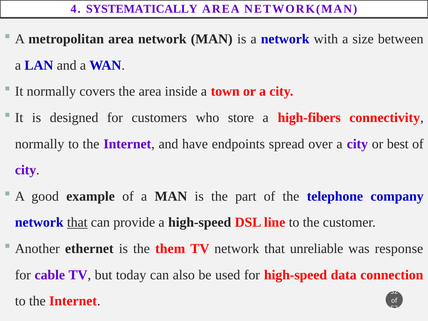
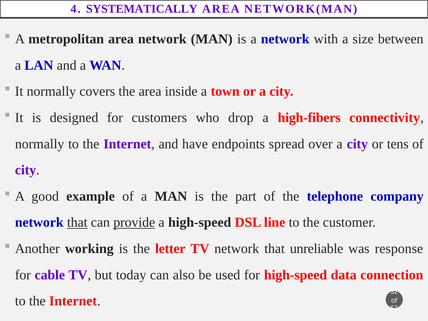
store: store -> drop (241, 118)
best: best -> tens (398, 144)
provide underline: none -> present (134, 222)
ethernet: ethernet -> working (89, 249)
them: them -> letter (170, 249)
